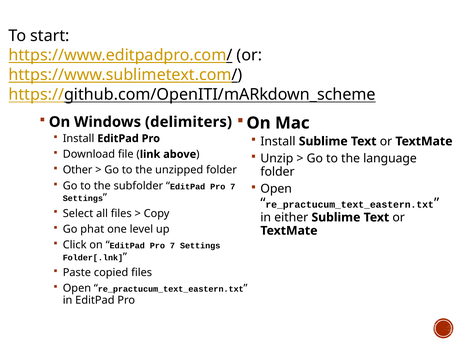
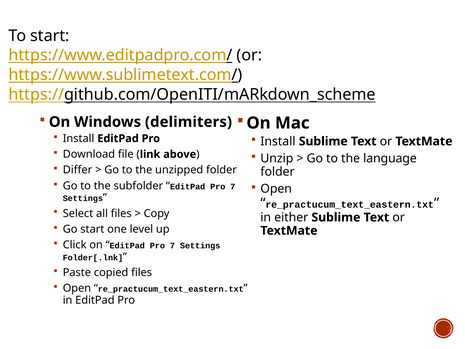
Other: Other -> Differ (78, 170)
Go phat: phat -> start (92, 229)
